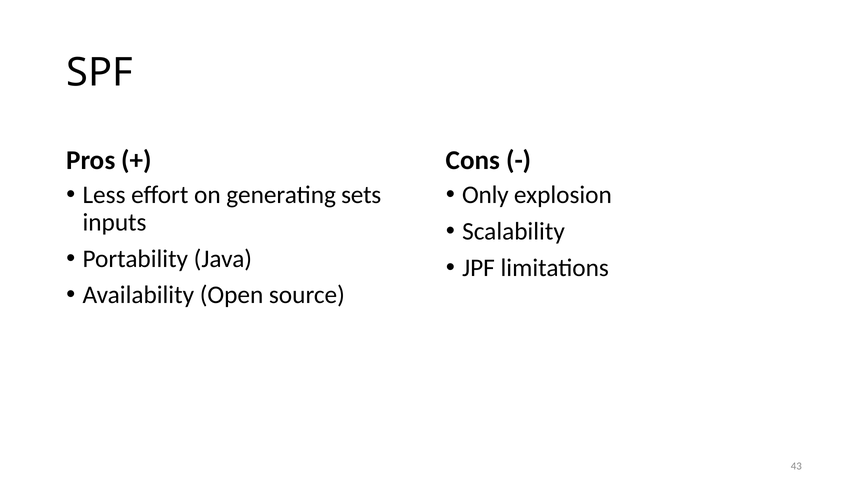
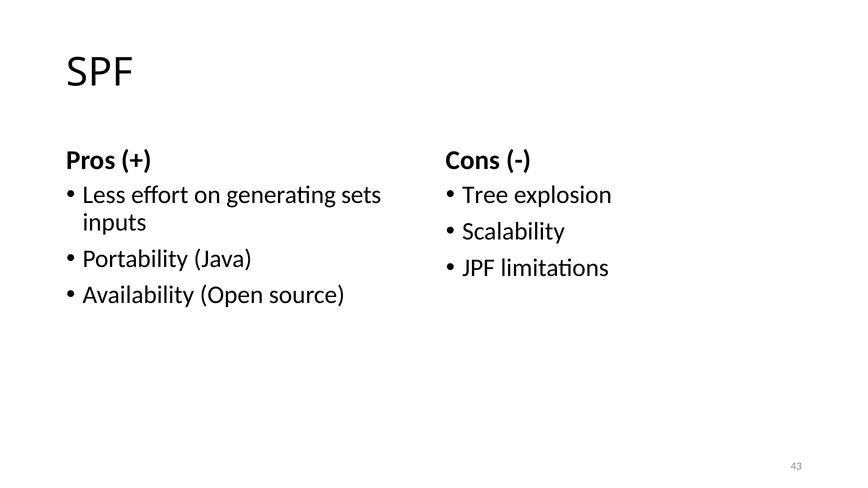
Only: Only -> Tree (485, 195)
